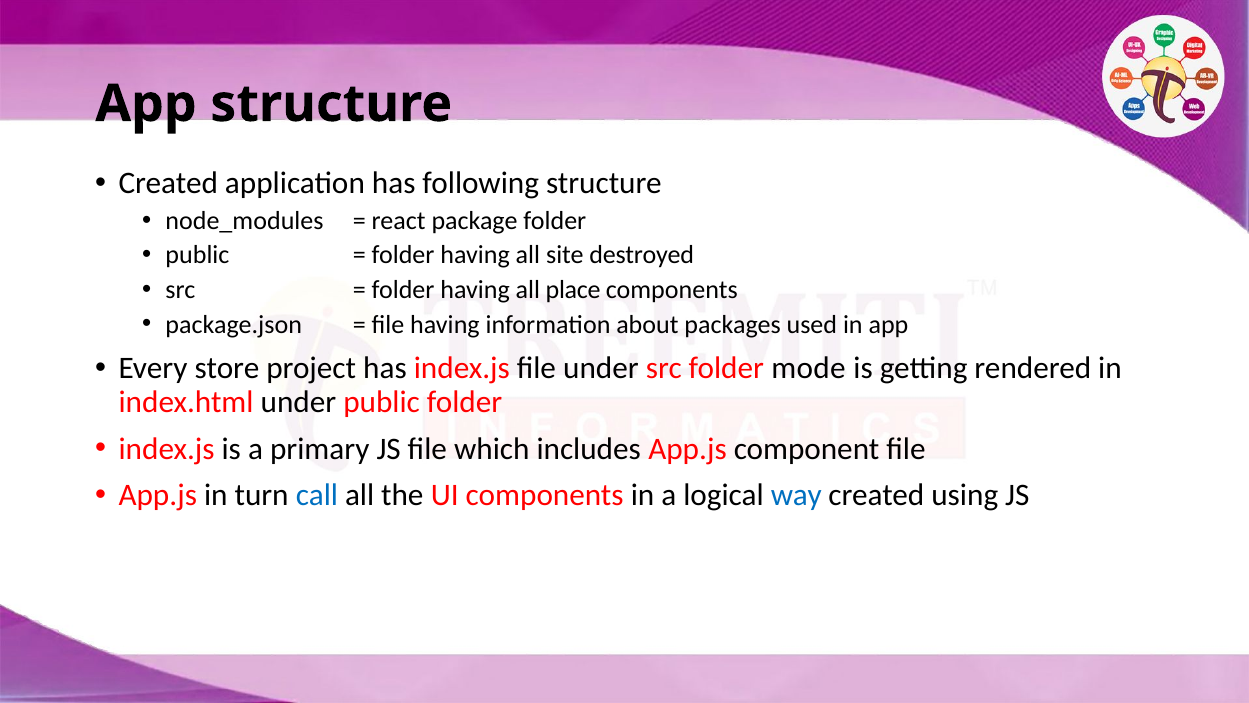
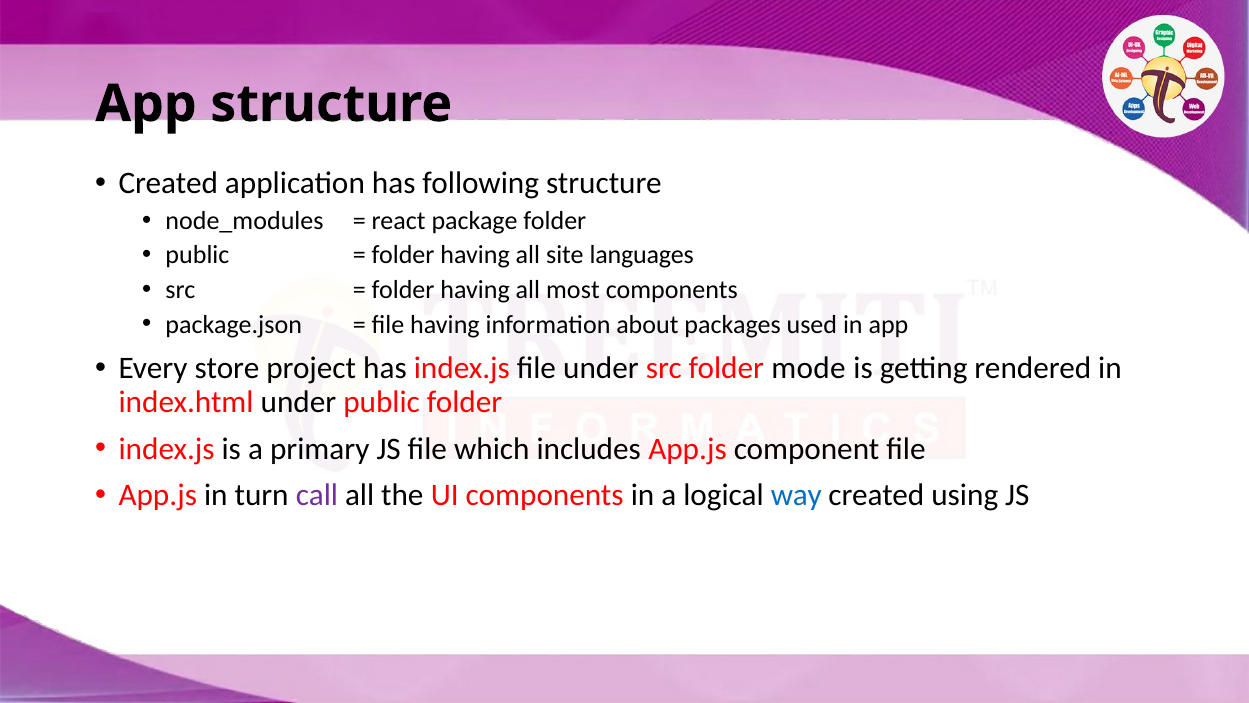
destroyed: destroyed -> languages (642, 255)
place: place -> most (573, 290)
call colour: blue -> purple (317, 495)
